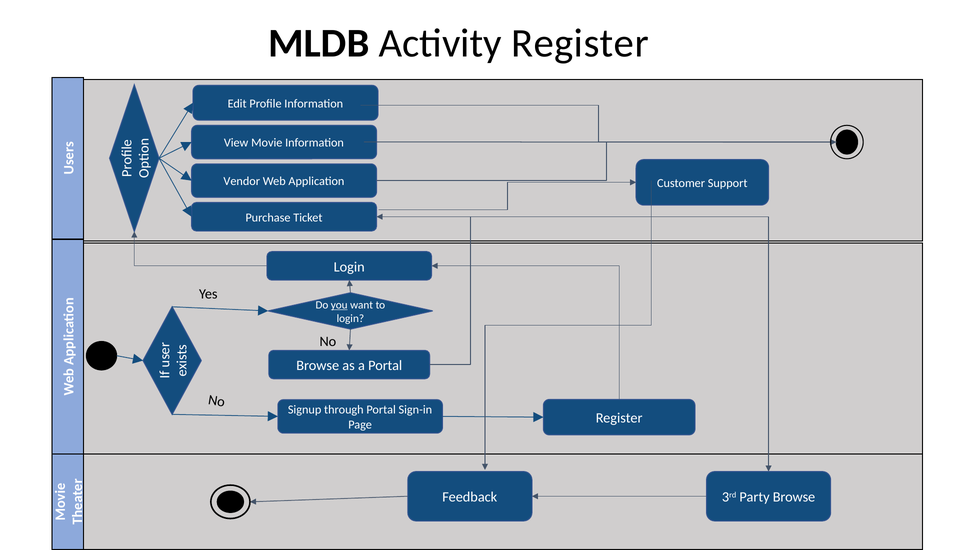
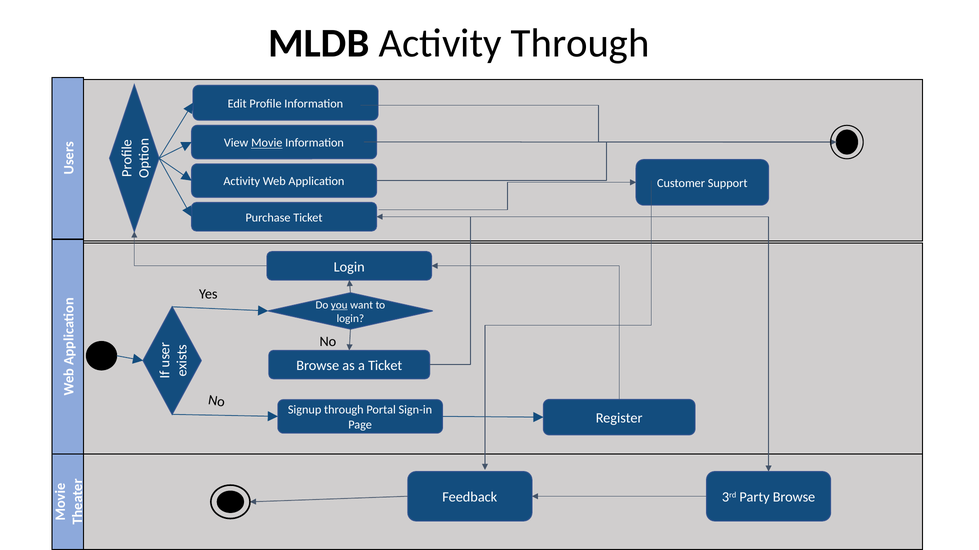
Activity Register: Register -> Through (580, 43)
Movie underline: none -> present (267, 143)
Vendor: Vendor -> Activity (242, 182)
a Portal: Portal -> Ticket (385, 366)
